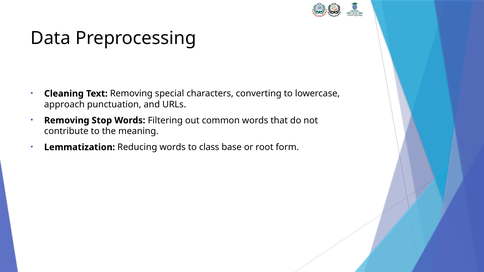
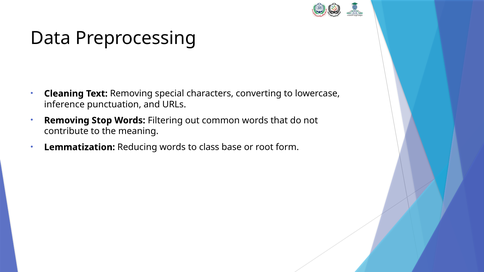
approach: approach -> inference (64, 105)
